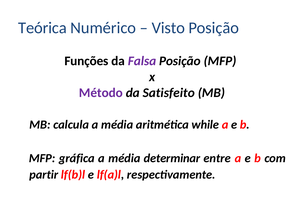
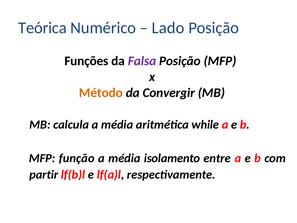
Visto: Visto -> Lado (168, 28)
Método colour: purple -> orange (101, 93)
Satisfeito: Satisfeito -> Convergir (169, 93)
gráfica: gráfica -> função (77, 158)
determinar: determinar -> isolamento (172, 158)
